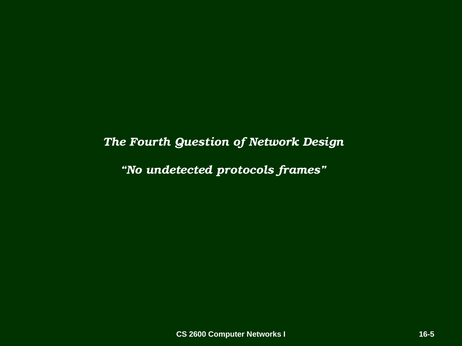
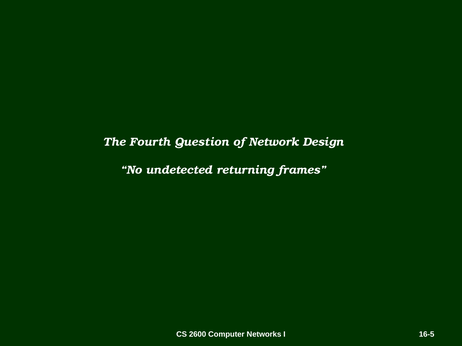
protocols: protocols -> returning (245, 170)
